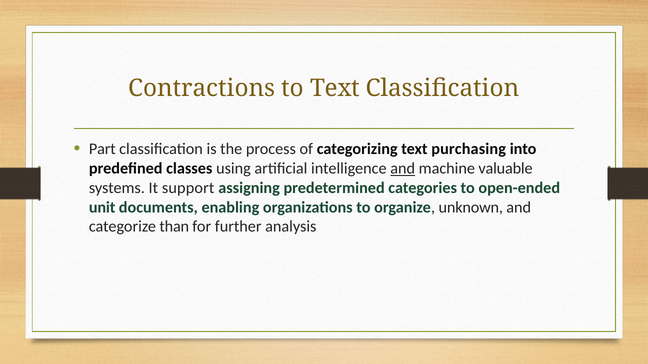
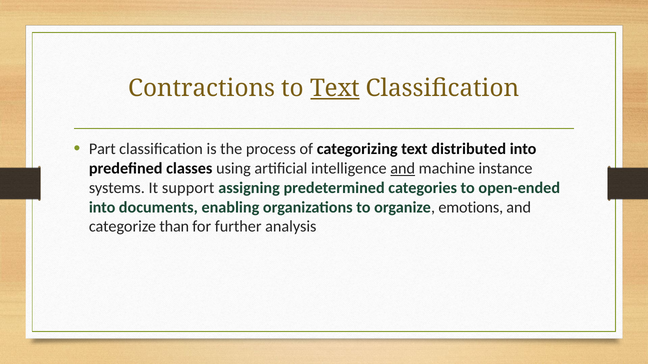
Text underline: none -> present (335, 89)
purchasing: purchasing -> distributed (469, 149)
valuable: valuable -> instance (506, 169)
unit: unit -> into (102, 208)
unknown: unknown -> emotions (471, 208)
